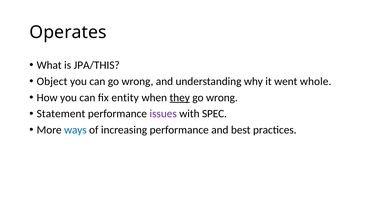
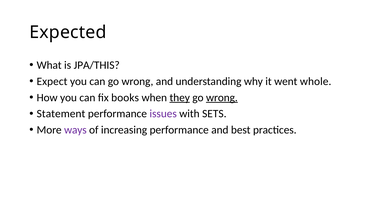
Operates: Operates -> Expected (68, 32)
Object: Object -> Expect (52, 81)
entity: entity -> books (125, 98)
wrong underline: none -> present (222, 98)
SPEC: SPEC -> SETS (214, 114)
ways colour: blue -> purple (75, 130)
